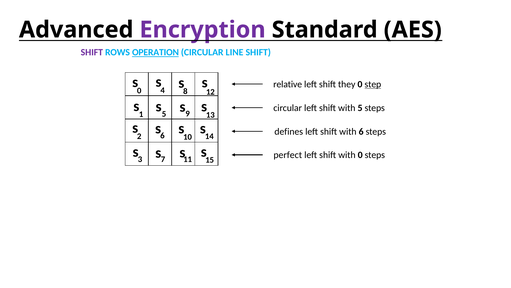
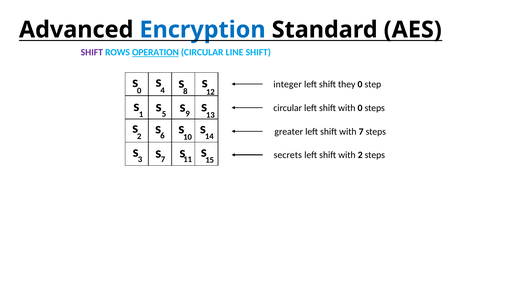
Encryption colour: purple -> blue (203, 30)
relative: relative -> integer (288, 84)
step underline: present -> none (373, 84)
with 5: 5 -> 0 (360, 108)
defines: defines -> greater (289, 131)
with 6: 6 -> 7 (361, 131)
perfect: perfect -> secrets (288, 155)
with 0: 0 -> 2 (360, 155)
